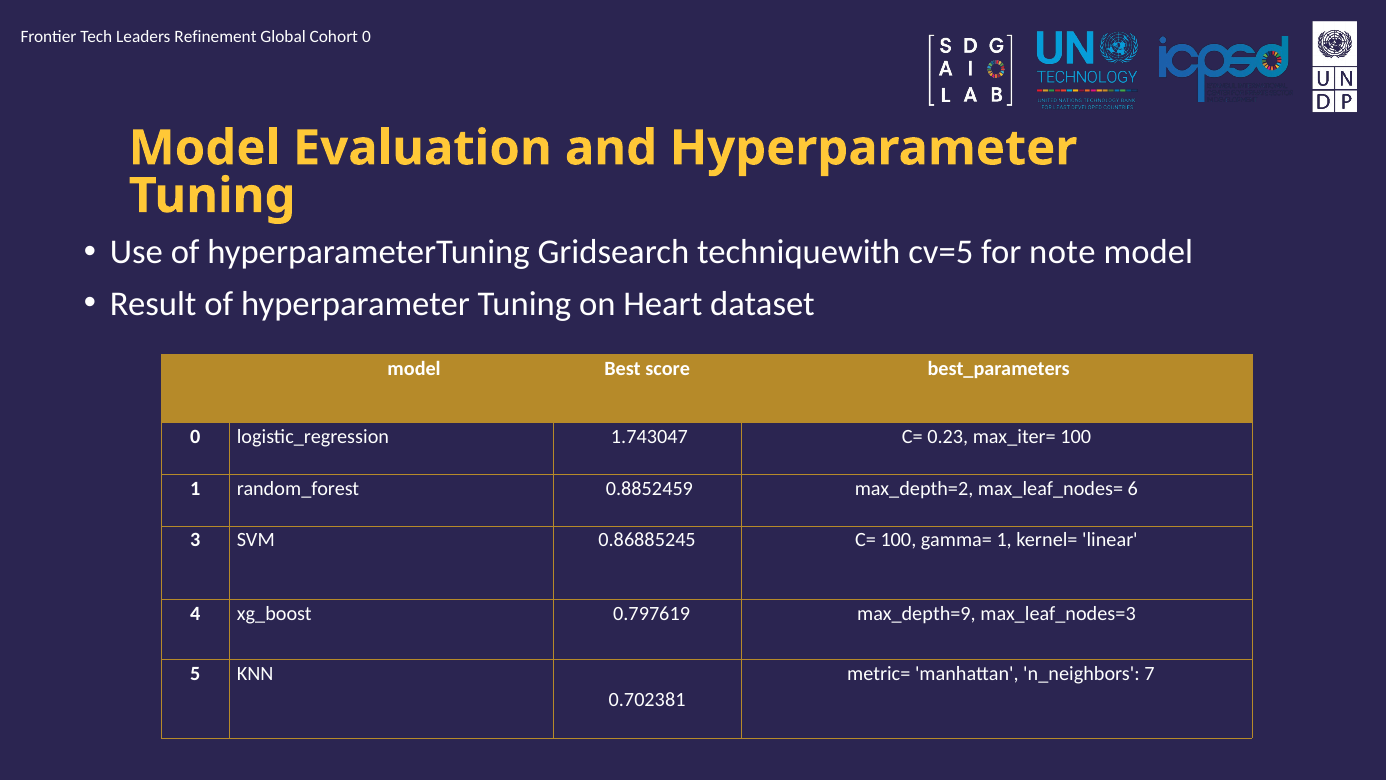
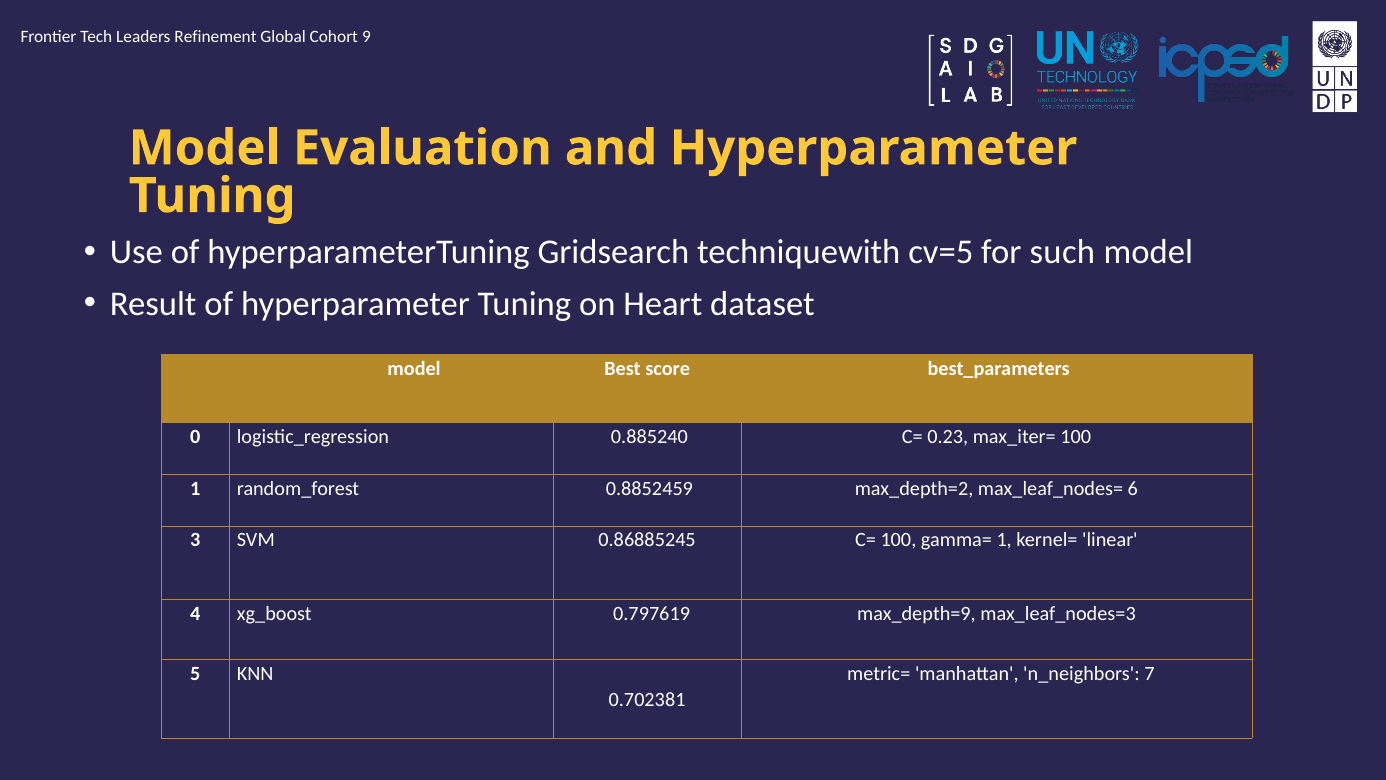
Cohort 0: 0 -> 9 (366, 37)
note: note -> such (1062, 252)
1.743047: 1.743047 -> 0.885240 (649, 436)
